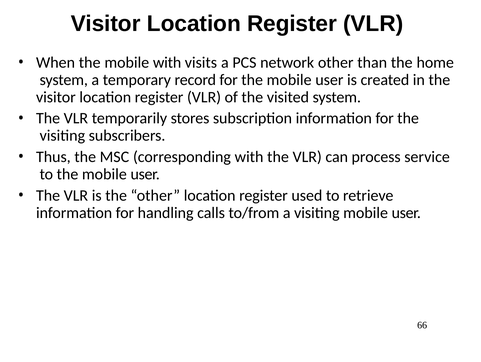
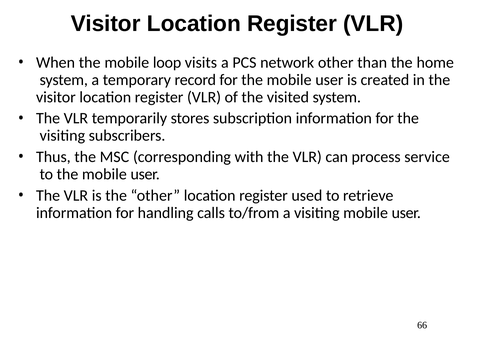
mobile with: with -> loop (167, 62)
